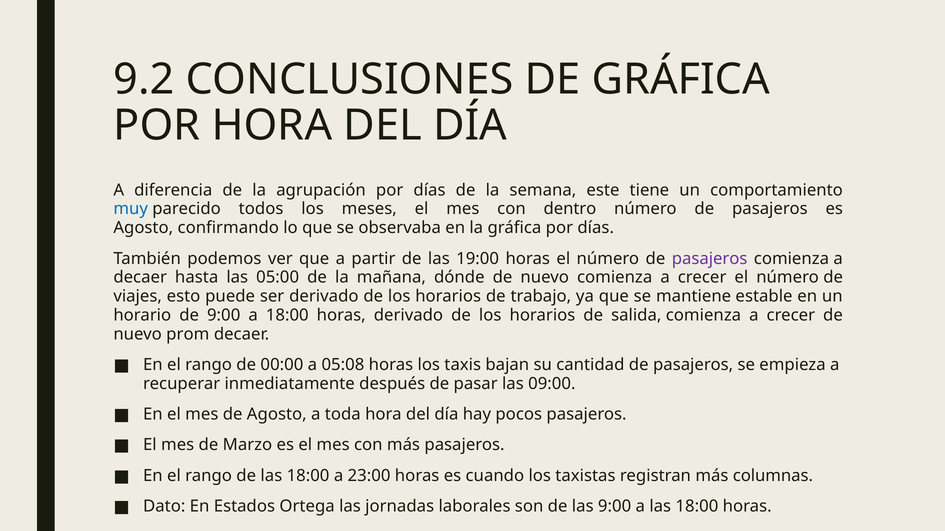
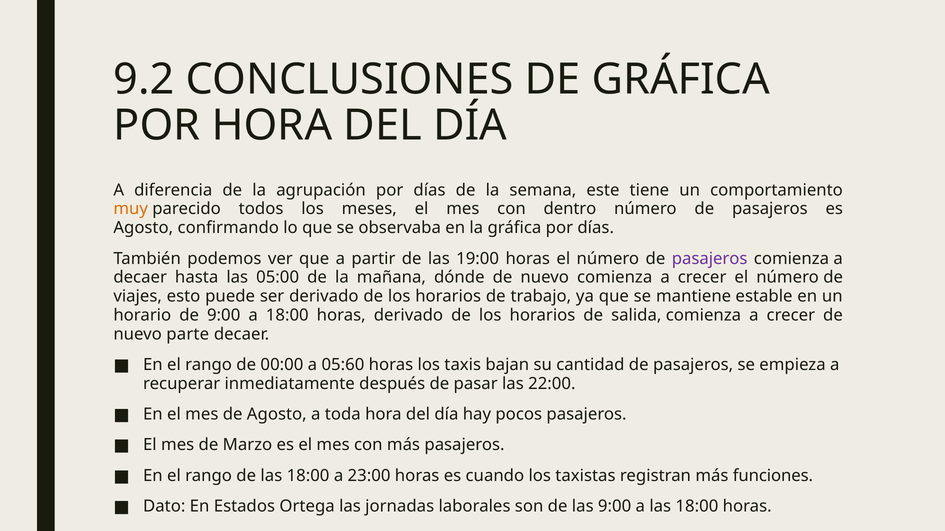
muy colour: blue -> orange (131, 209)
prom: prom -> parte (188, 334)
05:08: 05:08 -> 05:60 (343, 365)
09:00: 09:00 -> 22:00 (552, 384)
columnas: columnas -> funciones (773, 476)
